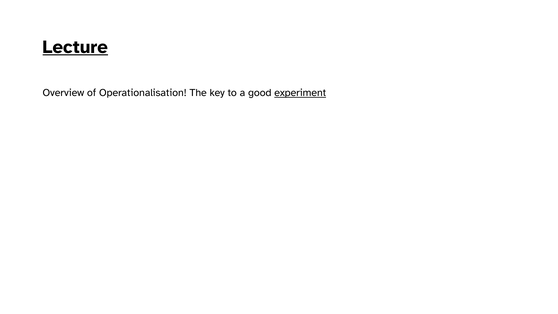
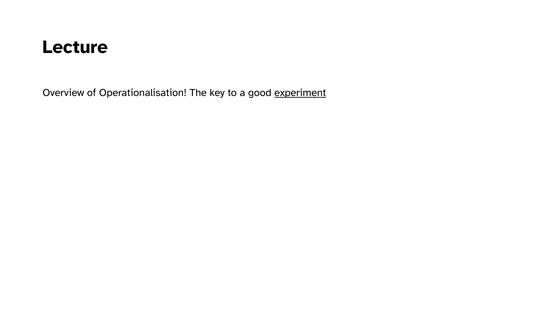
Lecture underline: present -> none (75, 47)
